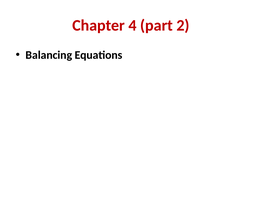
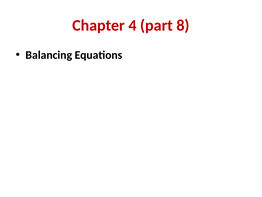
2: 2 -> 8 (183, 25)
